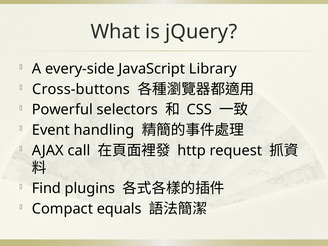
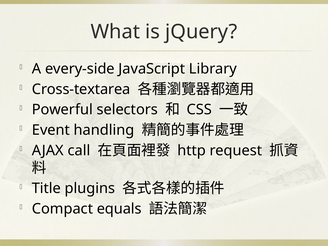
Cross-buttons: Cross-buttons -> Cross-textarea (81, 89)
Find: Find -> Title (46, 188)
